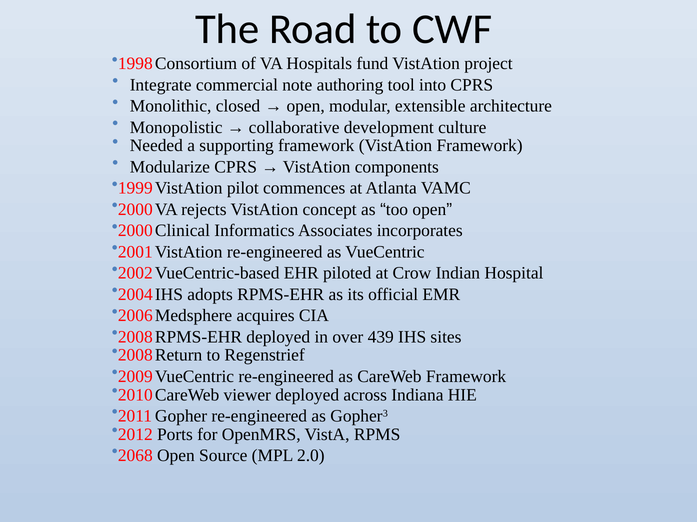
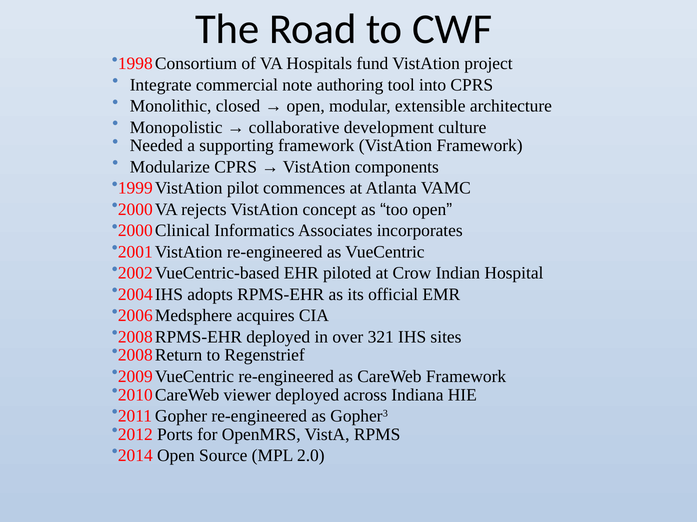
439: 439 -> 321 (381, 337)
2068: 2068 -> 2014 (135, 456)
